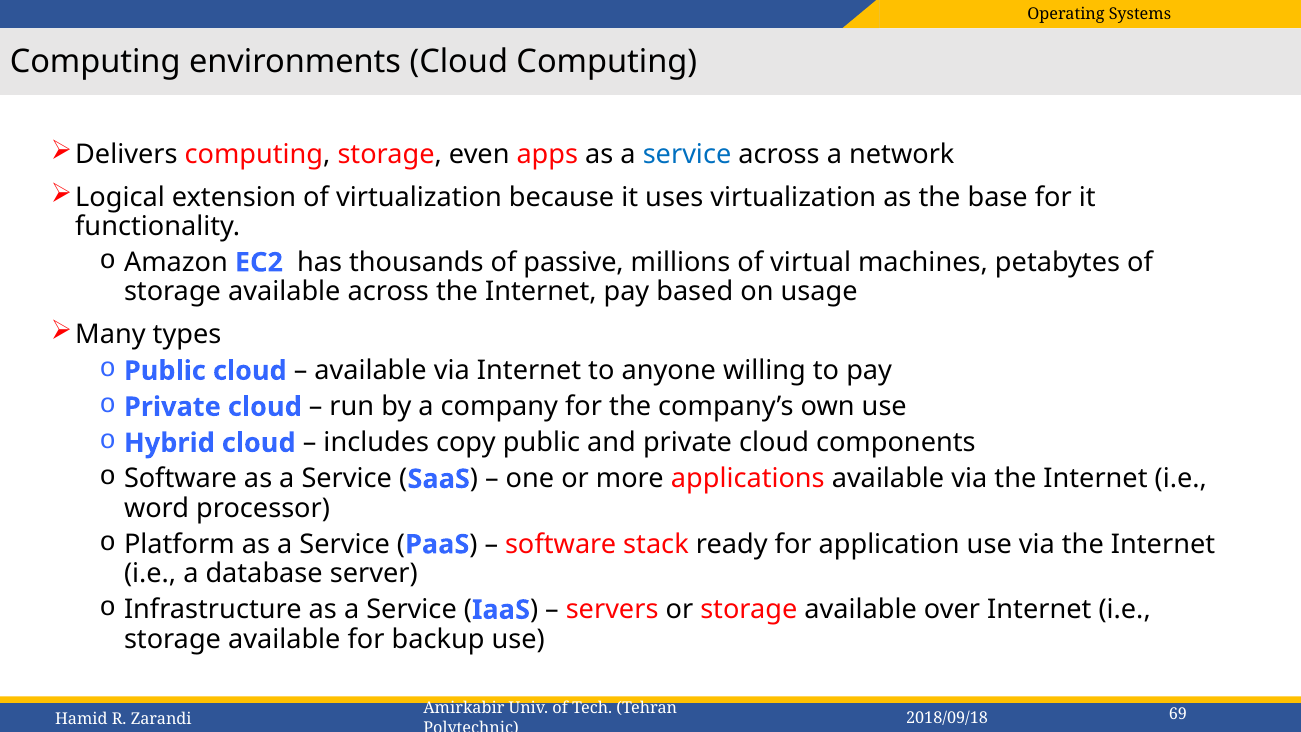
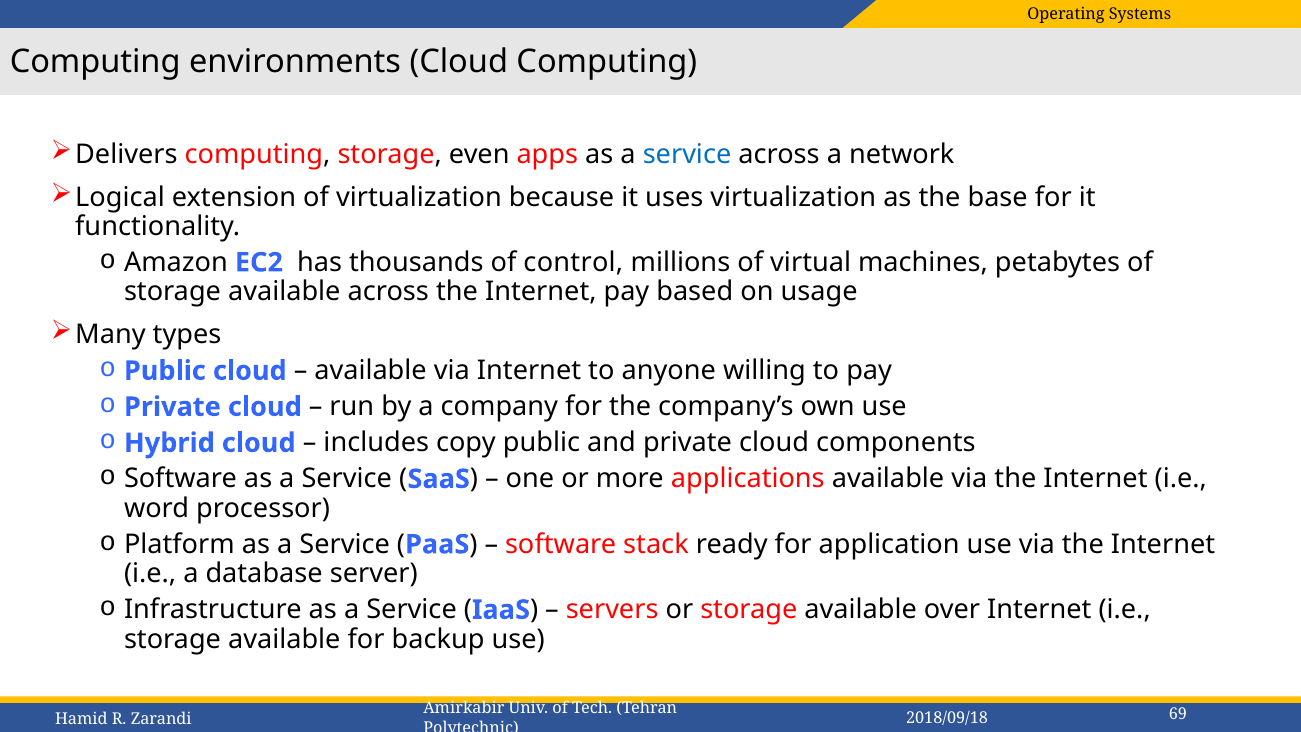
passive: passive -> control (573, 262)
